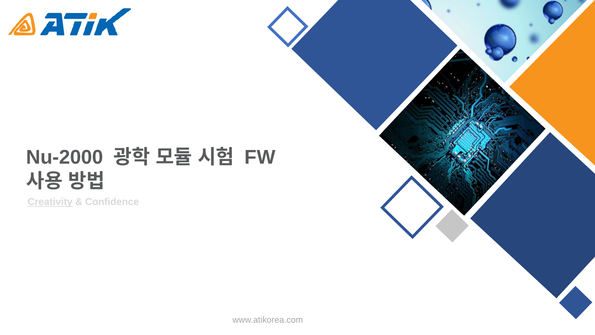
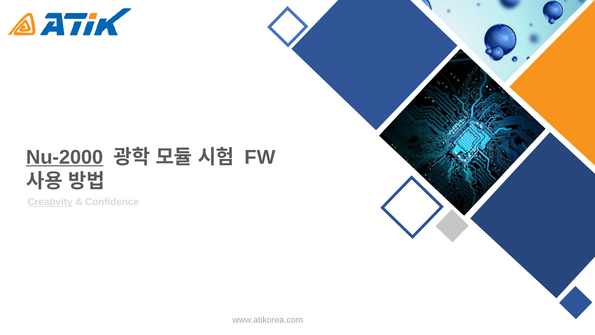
Nu-2000 underline: none -> present (65, 157)
